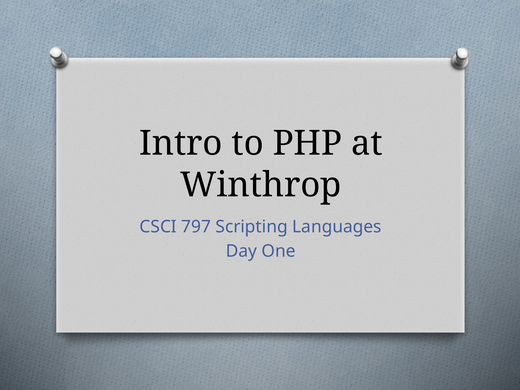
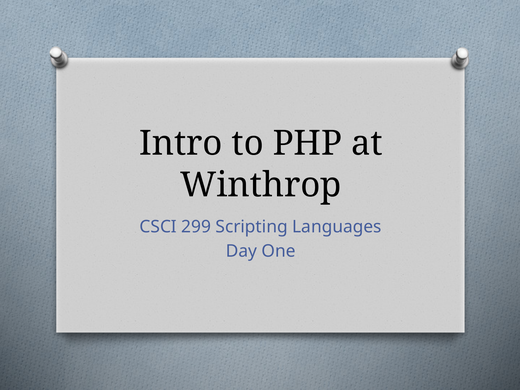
797: 797 -> 299 (196, 227)
